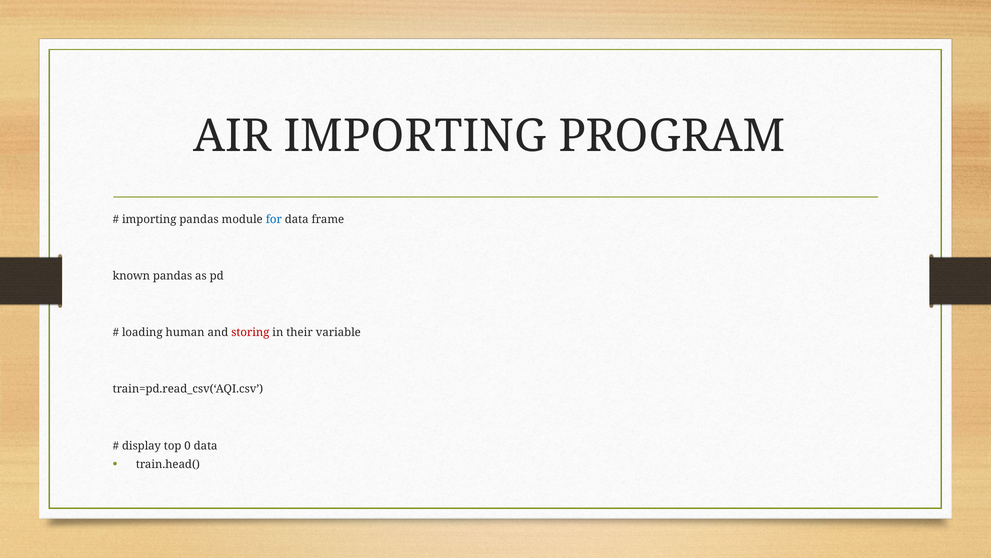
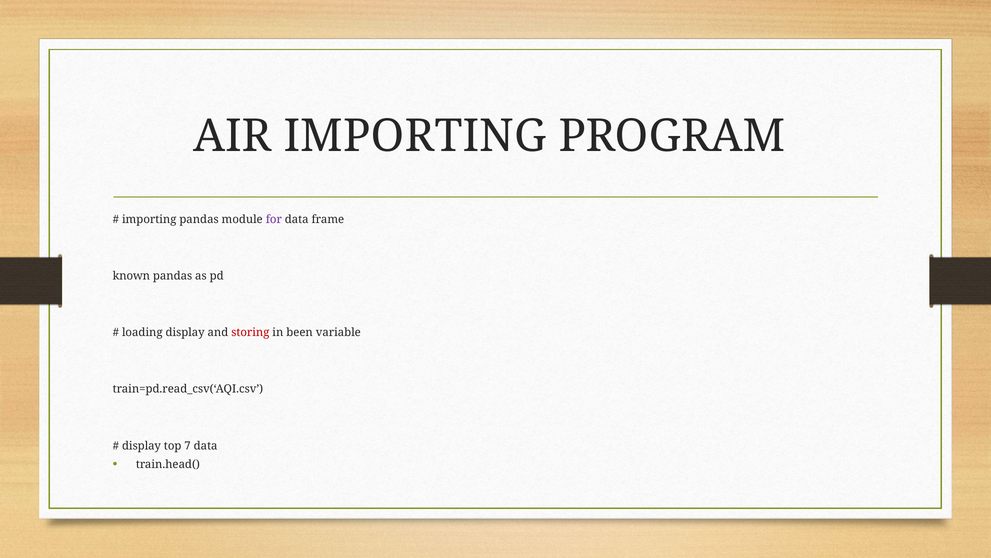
for colour: blue -> purple (274, 219)
loading human: human -> display (185, 332)
their: their -> been (300, 332)
0: 0 -> 7 (188, 445)
